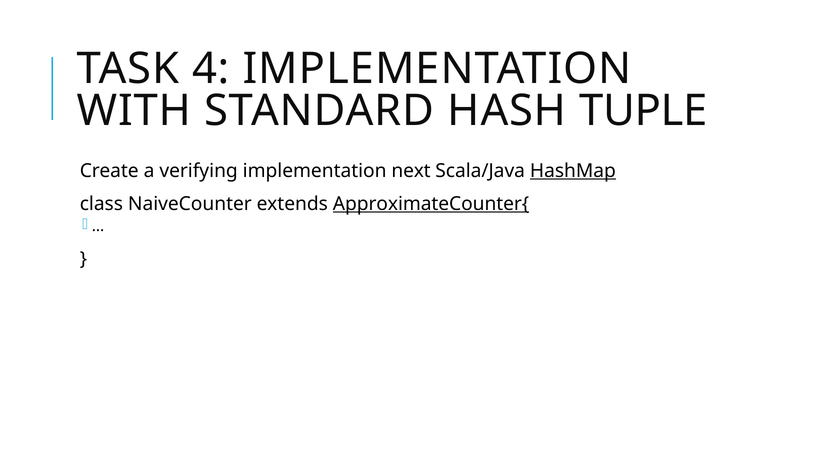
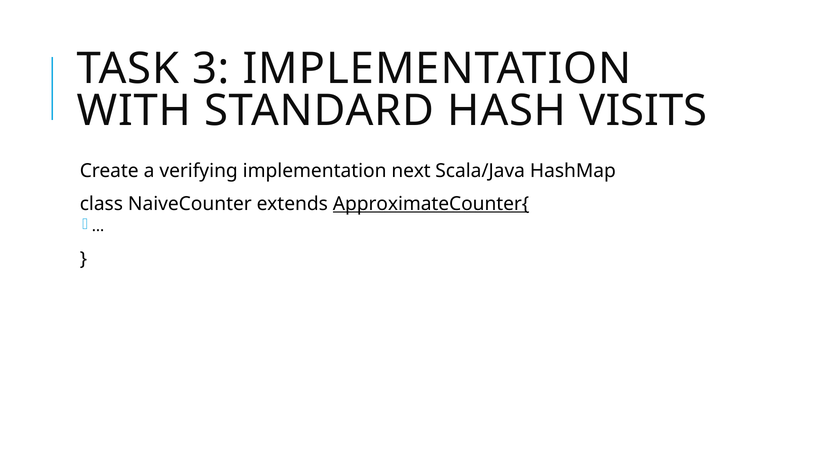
4: 4 -> 3 (211, 69)
TUPLE: TUPLE -> VISITS (643, 111)
HashMap underline: present -> none (573, 171)
